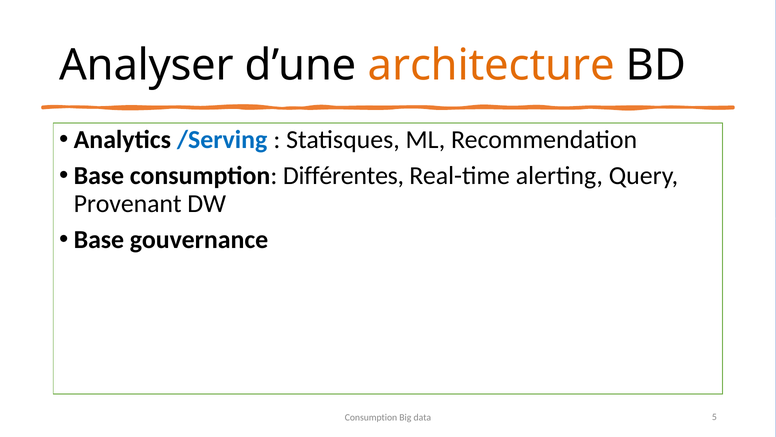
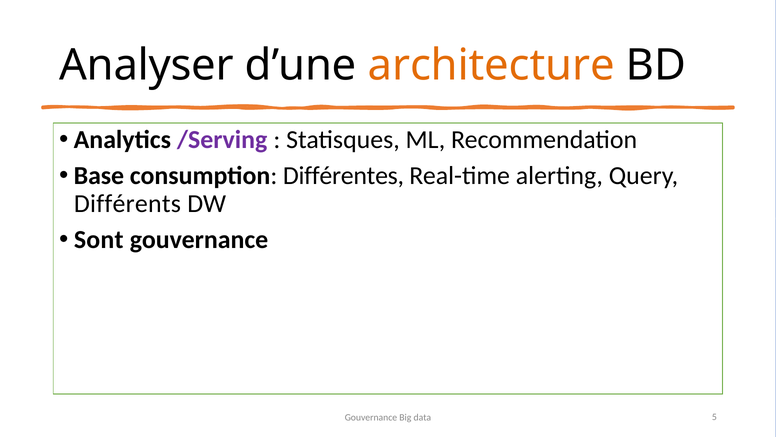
/Serving colour: blue -> purple (222, 140)
Provenant: Provenant -> Différents (127, 204)
Base: Base -> Sont (99, 240)
Consumption: Consumption -> Gouvernance (371, 417)
